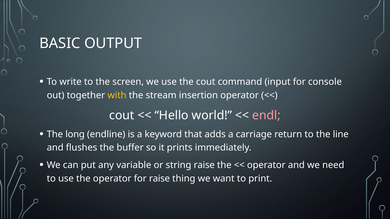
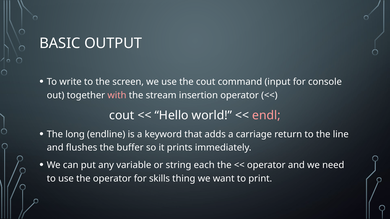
with colour: yellow -> pink (117, 95)
string raise: raise -> each (204, 165)
for raise: raise -> skills (159, 179)
